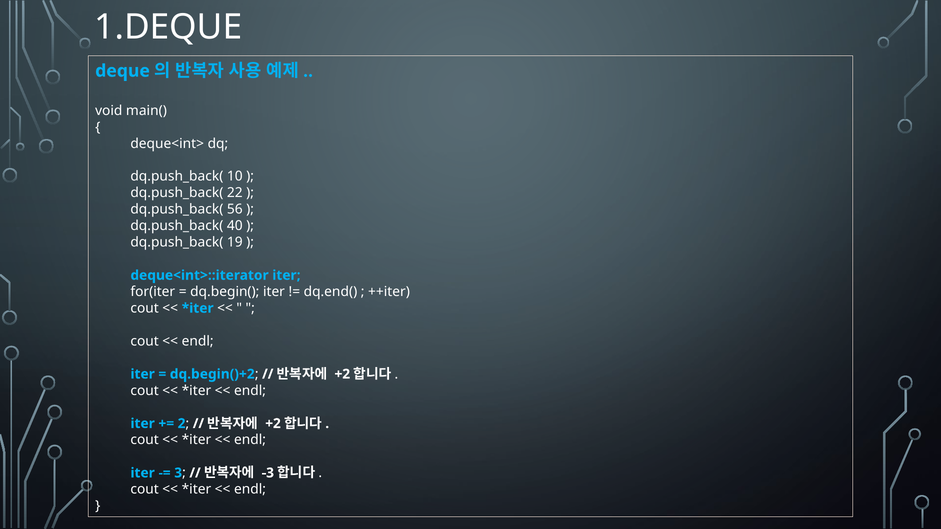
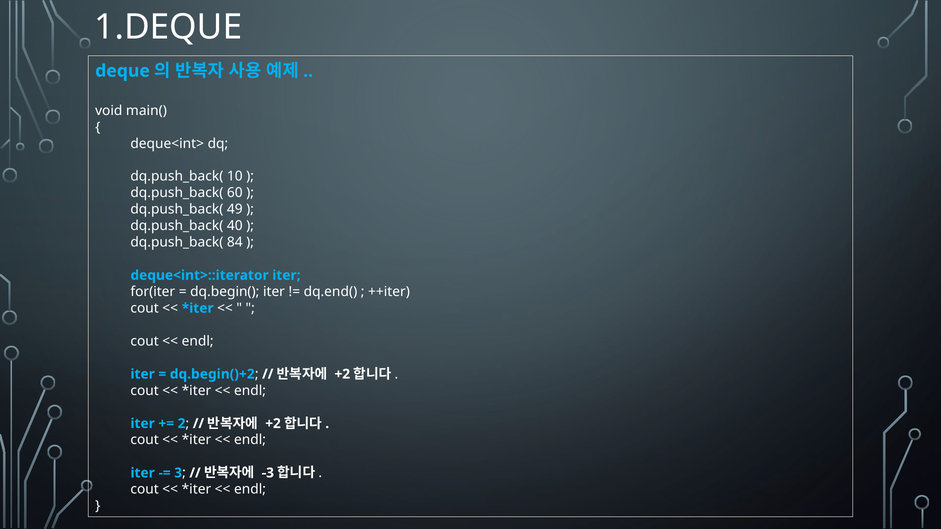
22: 22 -> 60 (235, 193)
56: 56 -> 49 (235, 210)
19: 19 -> 84 (235, 242)
